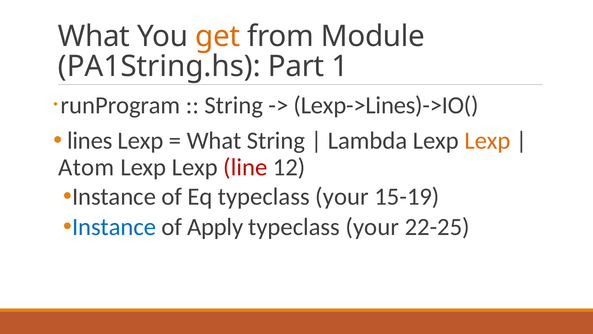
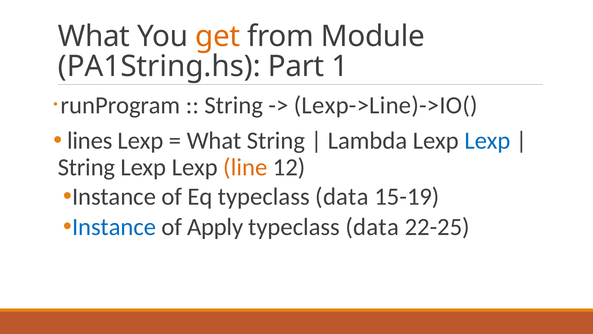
Lexp->Lines)->IO(: Lexp->Lines)->IO( -> Lexp->Line)->IO( (386, 105)
Lexp colour: orange -> blue (487, 141)
Atom: Atom -> String (86, 167)
line colour: red -> orange (245, 167)
Eq typeclass your: your -> data (342, 196)
your: your -> data (372, 227)
